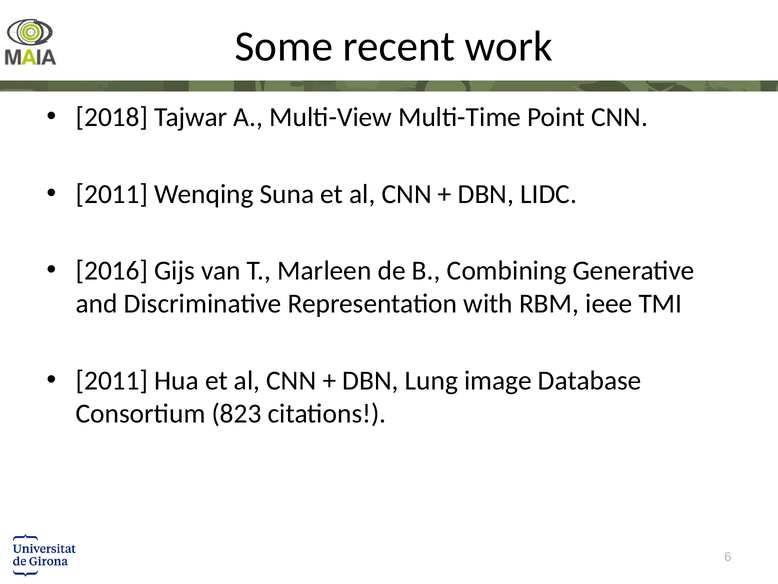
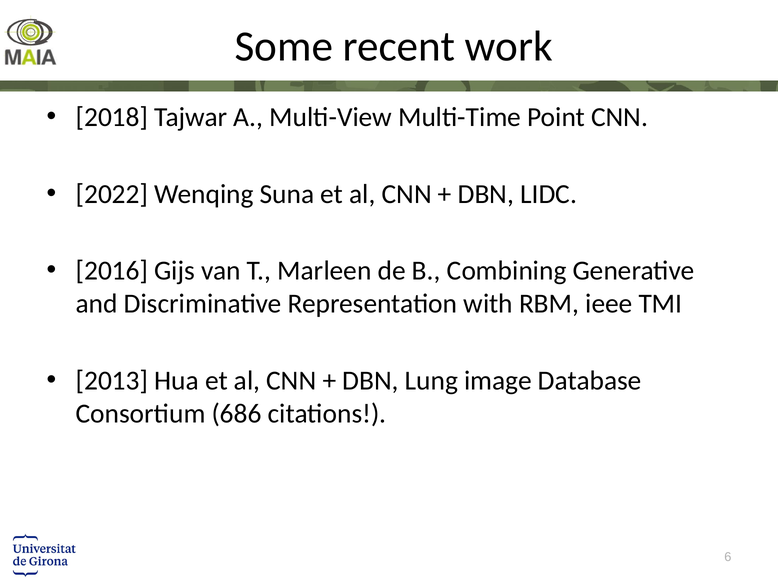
2011: 2011 -> 2022 (112, 194)
2011: 2011 -> 2013 (112, 380)
823: 823 -> 686 (237, 413)
